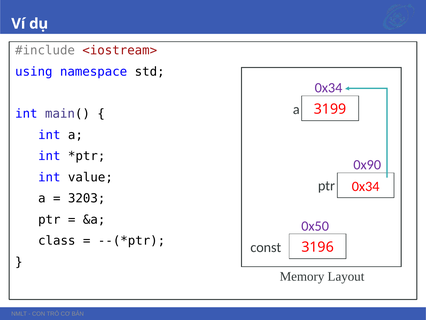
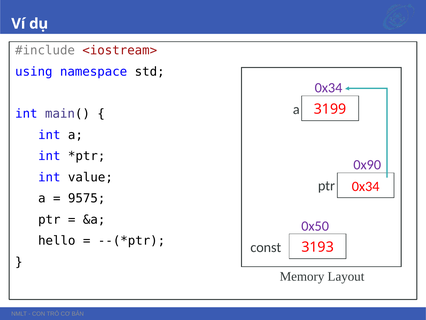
3203: 3203 -> 9575 (87, 198)
class: class -> hello (57, 240)
3196: 3196 -> 3193 (318, 247)
